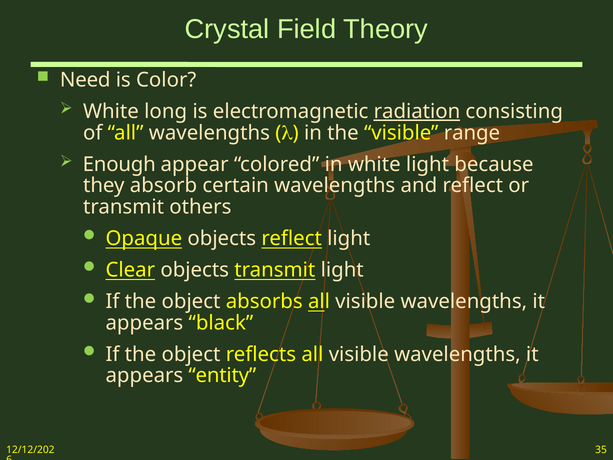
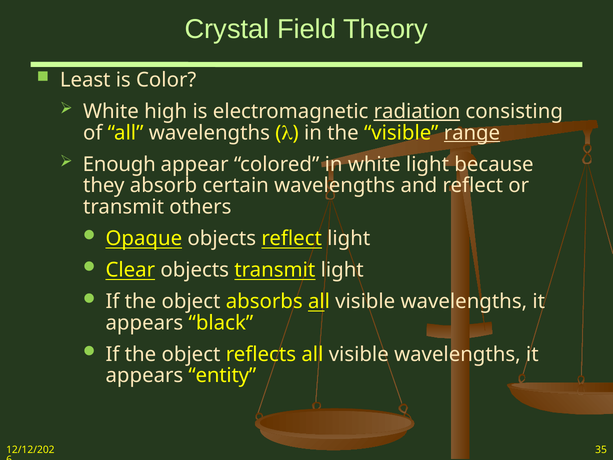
Need: Need -> Least (85, 80)
long: long -> high (166, 111)
range underline: none -> present (472, 133)
